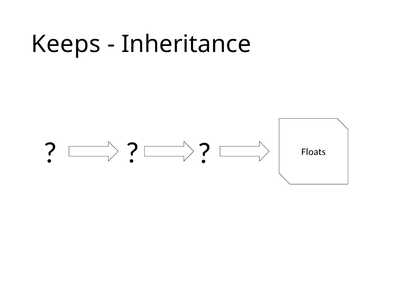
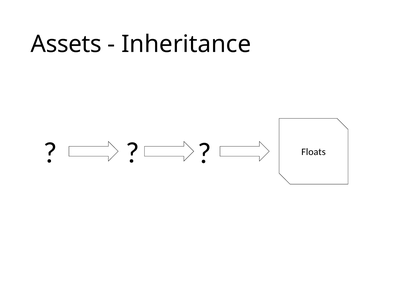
Keeps: Keeps -> Assets (66, 44)
